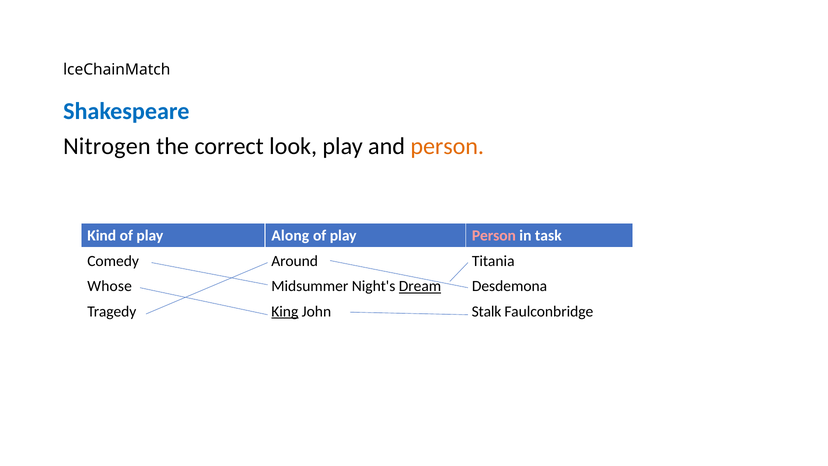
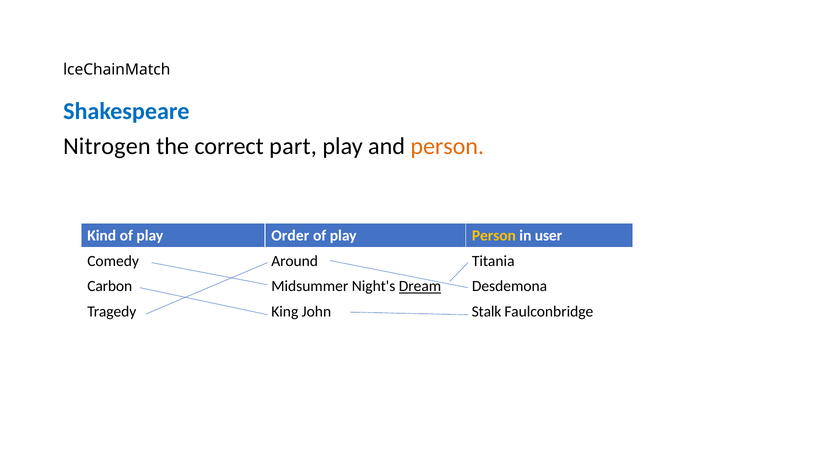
look: look -> part (293, 146)
Along: Along -> Order (290, 236)
Person colour: pink -> yellow (494, 236)
task: task -> user (548, 236)
Whose: Whose -> Carbon (110, 286)
King underline: present -> none (285, 311)
